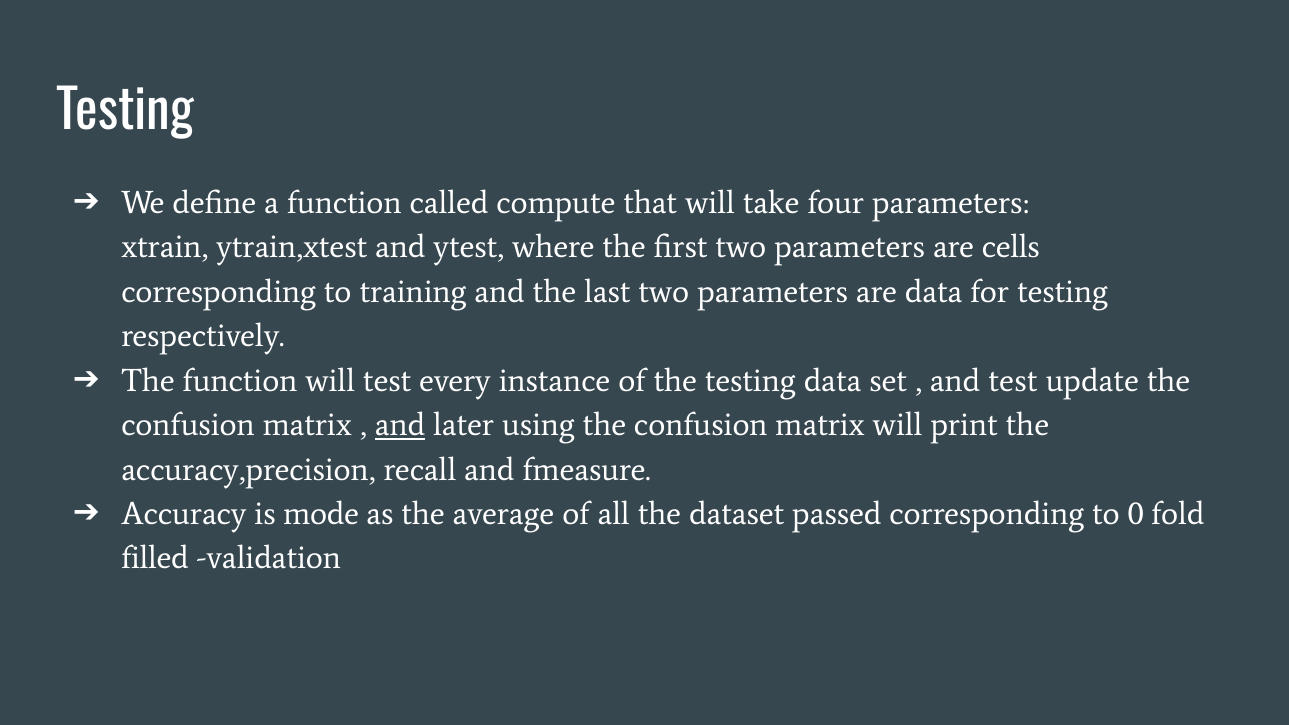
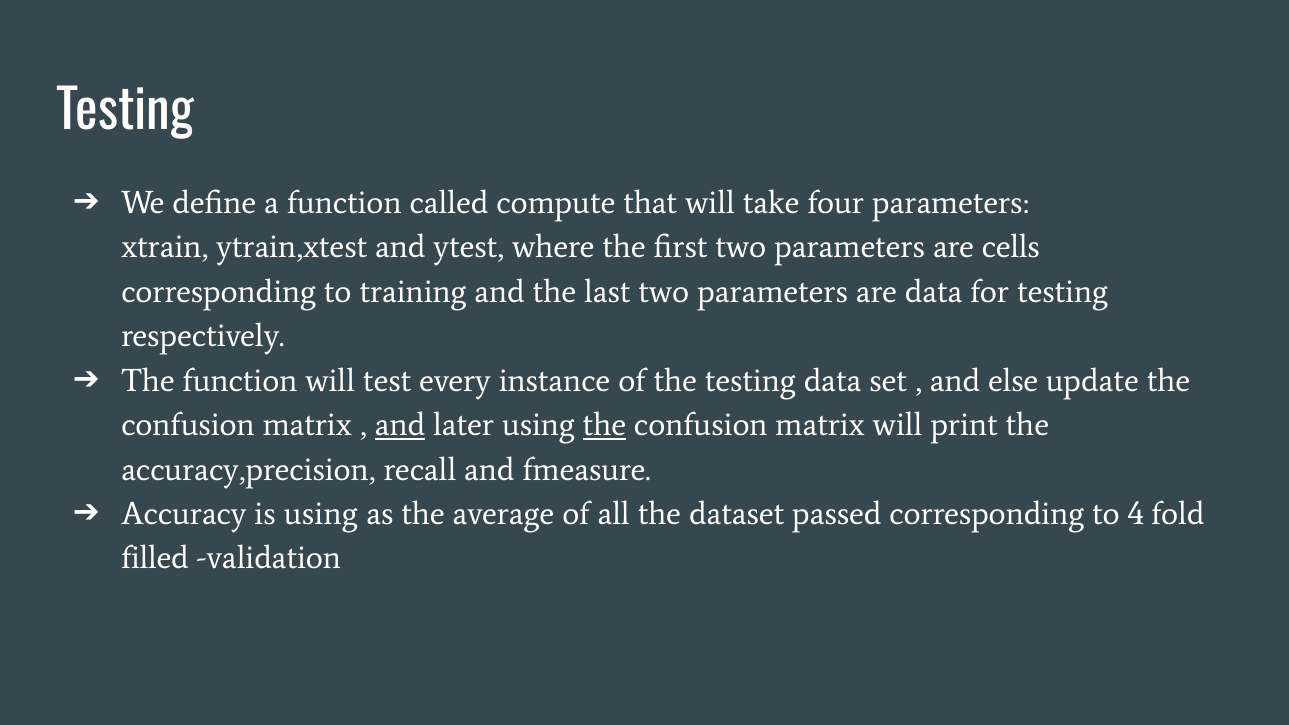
and test: test -> else (1013, 381)
the underline: none -> present (604, 425)
is mode: mode -> using (321, 514)
0: 0 -> 4 (1136, 514)
